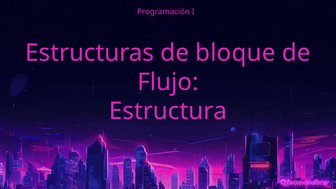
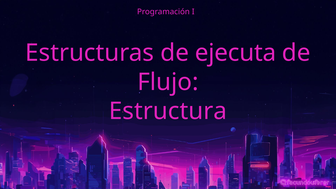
bloque: bloque -> ejecuta (236, 53)
